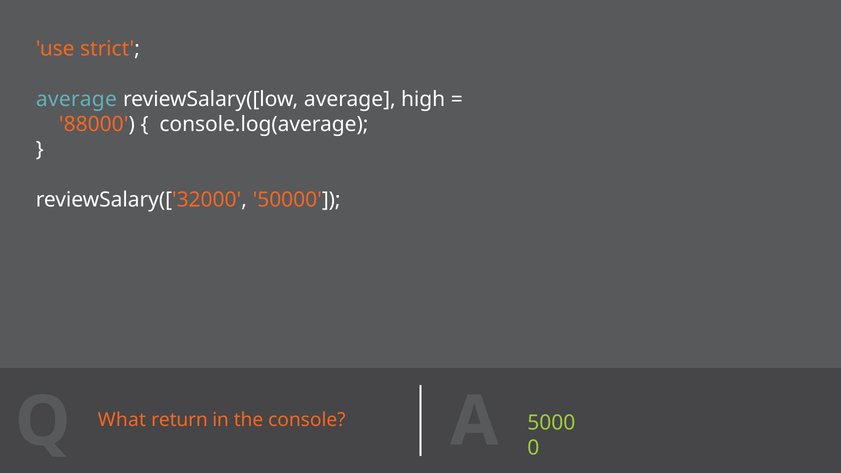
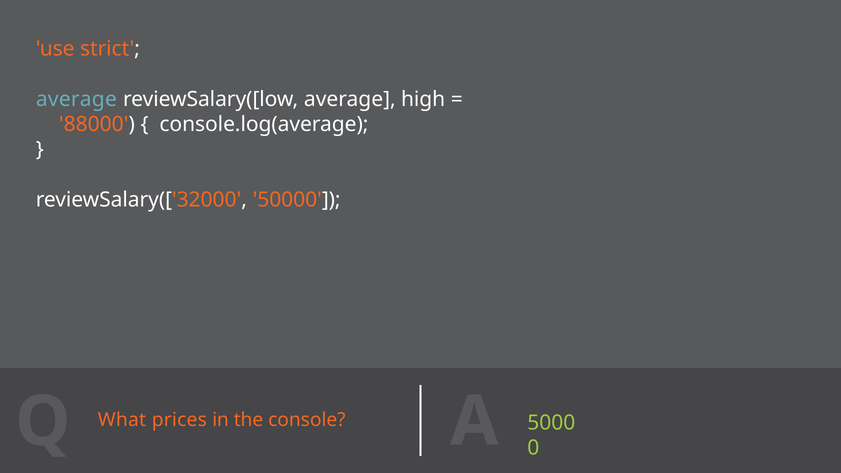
return: return -> prices (179, 420)
